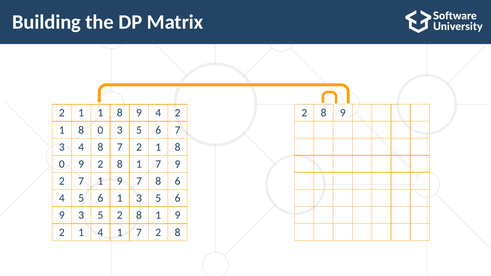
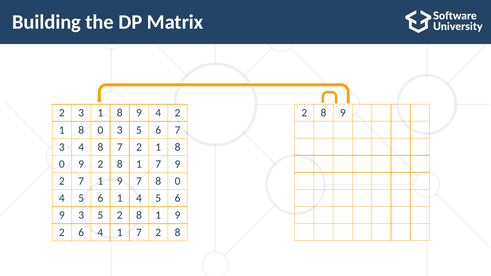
1: 1 -> 3 (81, 113)
7 8 6: 6 -> 0 (178, 181)
1 3: 3 -> 4 (139, 198)
1: 1 -> 6 (81, 232)
